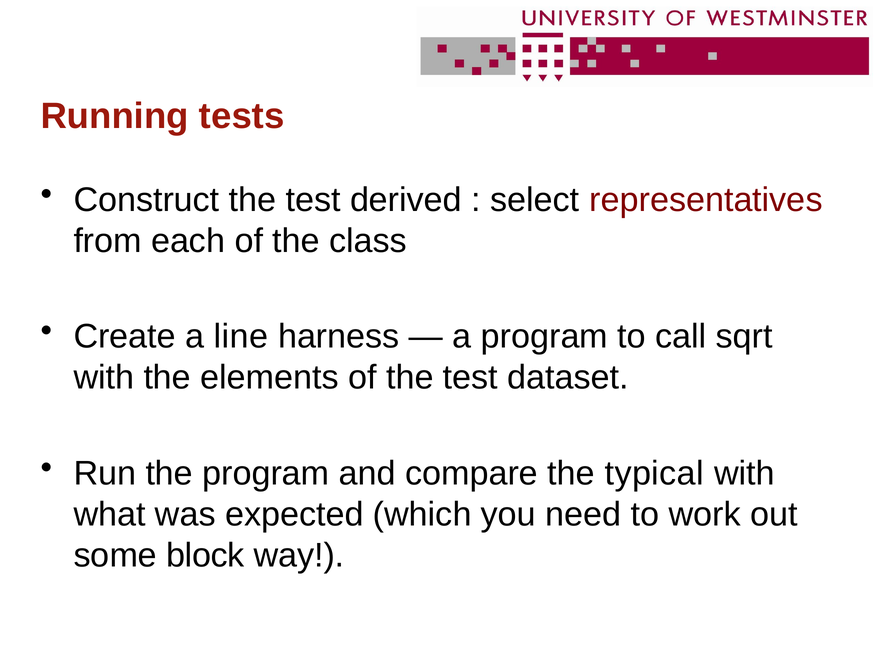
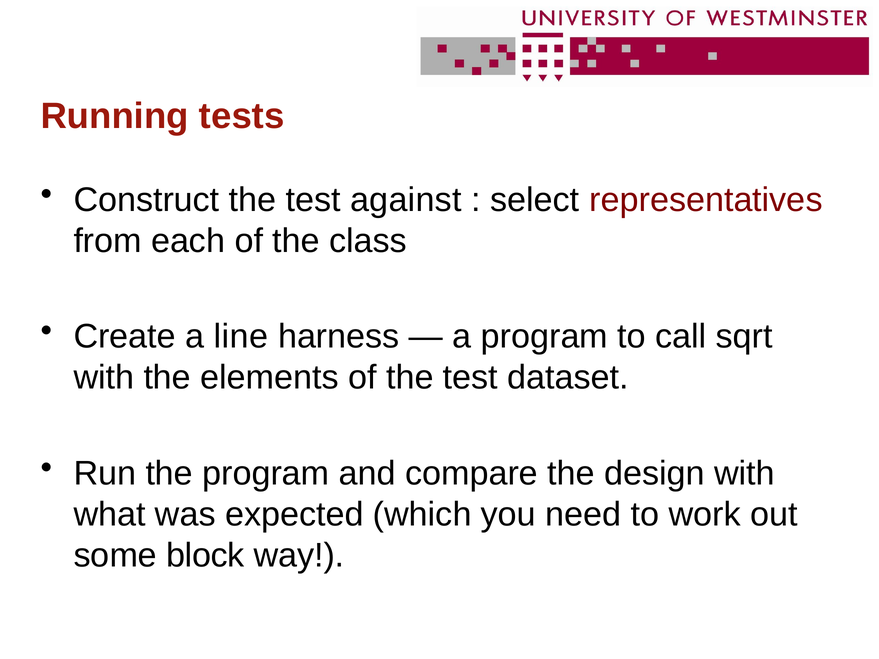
derived: derived -> against (406, 200)
typical: typical -> design (654, 474)
